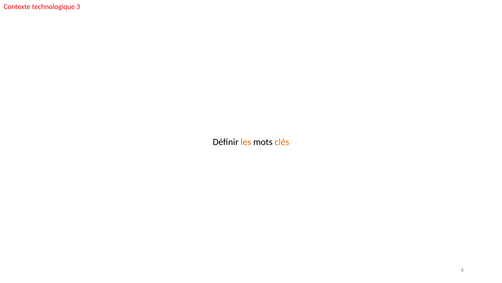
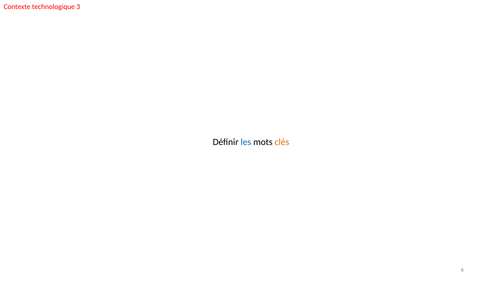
les colour: orange -> blue (246, 142)
